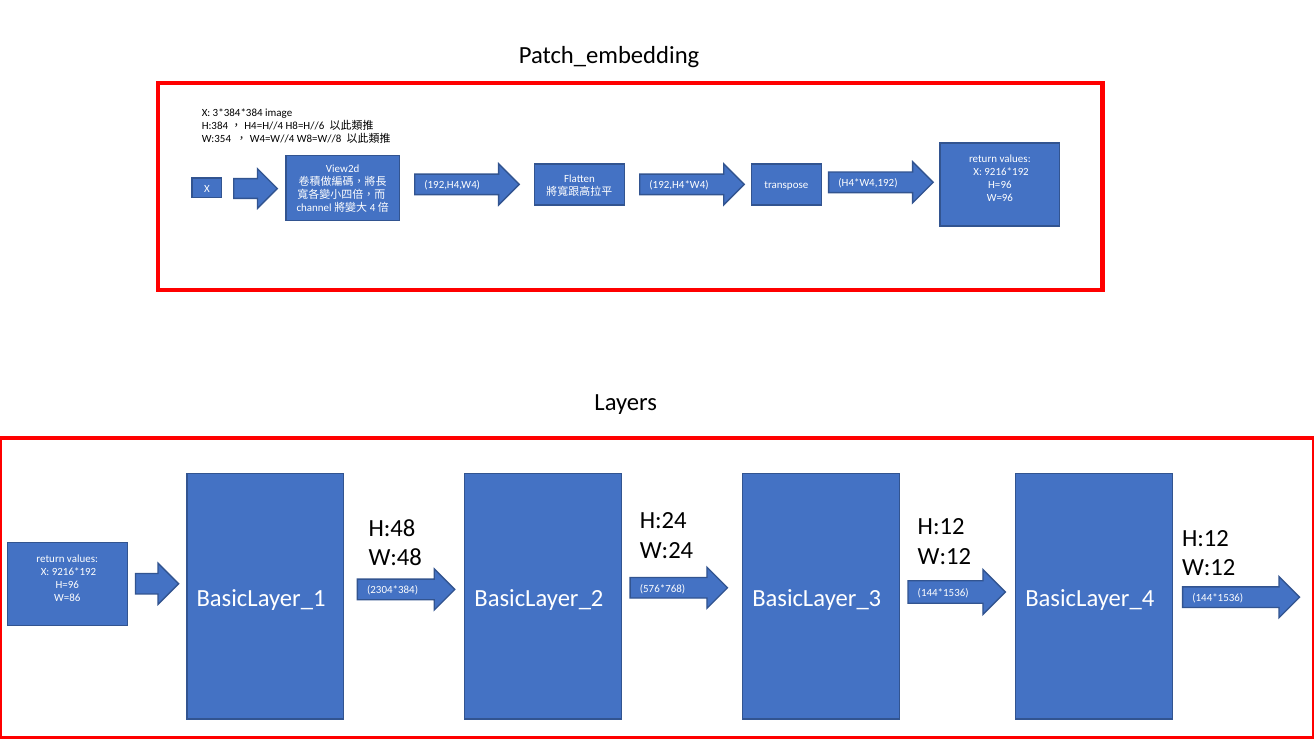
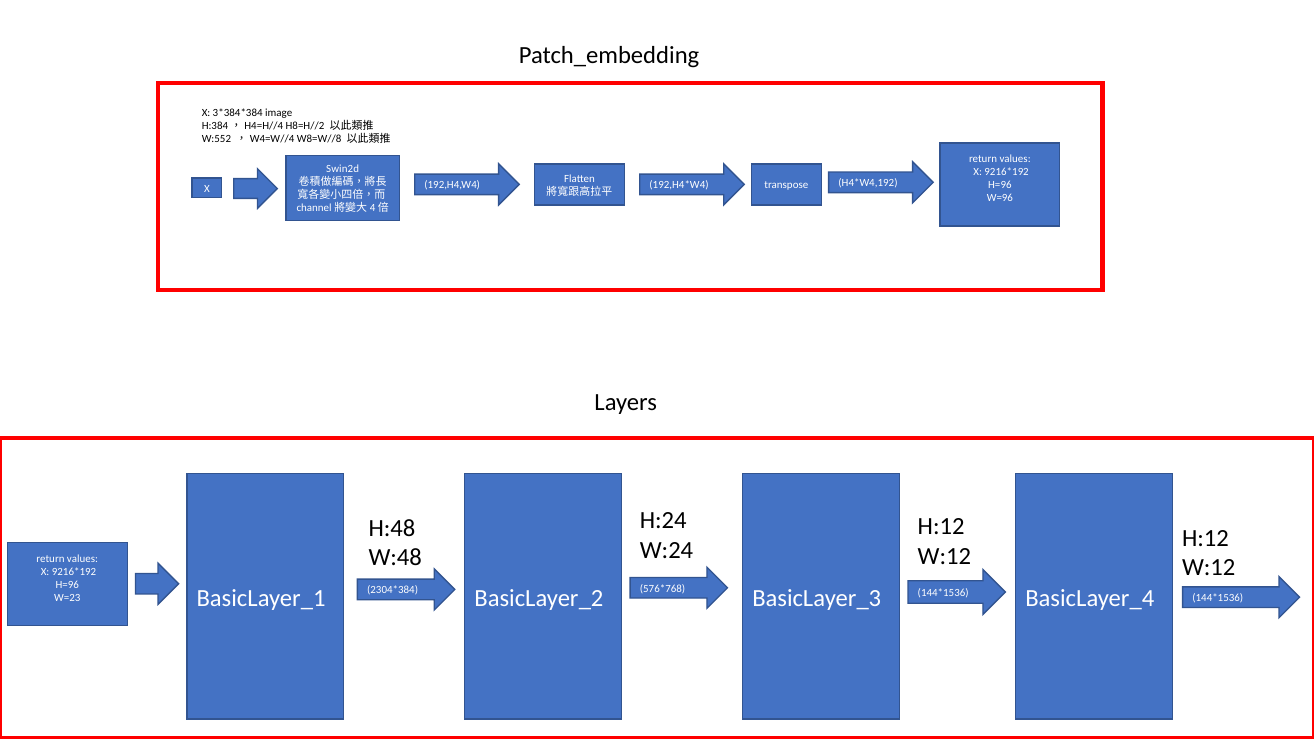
H8=H//6: H8=H//6 -> H8=H//2 (305, 126)
W:354: W:354 -> W:552 (216, 139)
View2d: View2d -> Swin2d (343, 169)
W=86: W=86 -> W=23 (67, 598)
